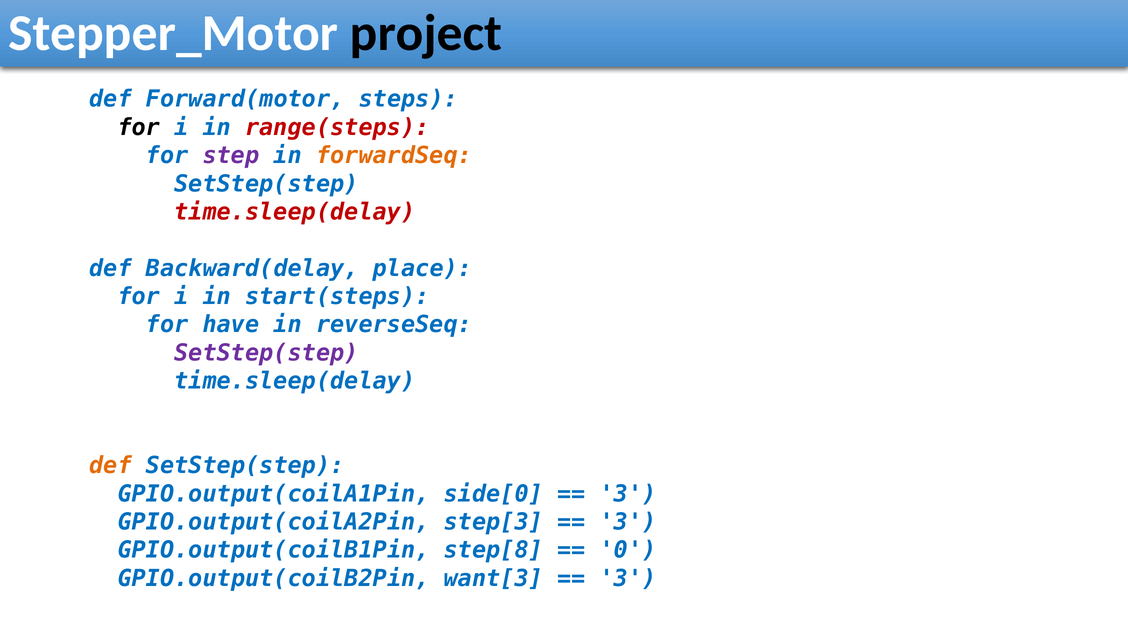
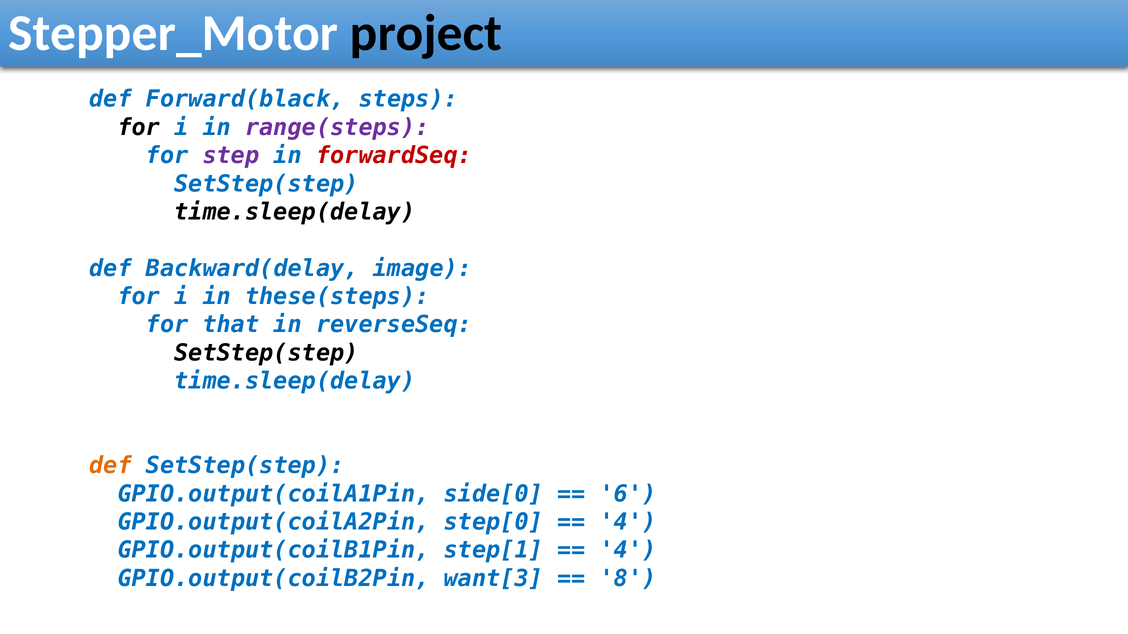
Forward(motor: Forward(motor -> Forward(black (245, 99)
range(steps colour: red -> purple (337, 127)
forwardSeq colour: orange -> red (394, 156)
time.sleep(delay colour: red -> black (295, 212)
place: place -> image (422, 269)
start(steps: start(steps -> these(steps (337, 297)
have: have -> that (231, 325)
SetStep(step colour: purple -> black (266, 353)
3: 3 -> 6 (628, 494)
step[3: step[3 -> step[0 (493, 522)
3: 3 -> 4 (628, 522)
step[8: step[8 -> step[1 (493, 551)
0: 0 -> 4 (628, 551)
3: 3 -> 8 (628, 579)
